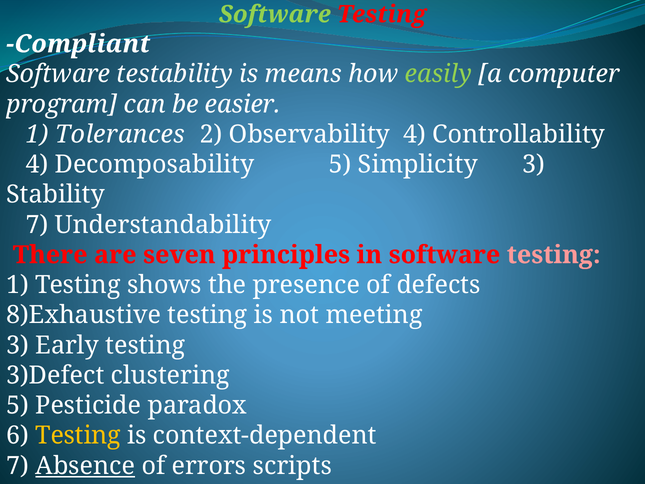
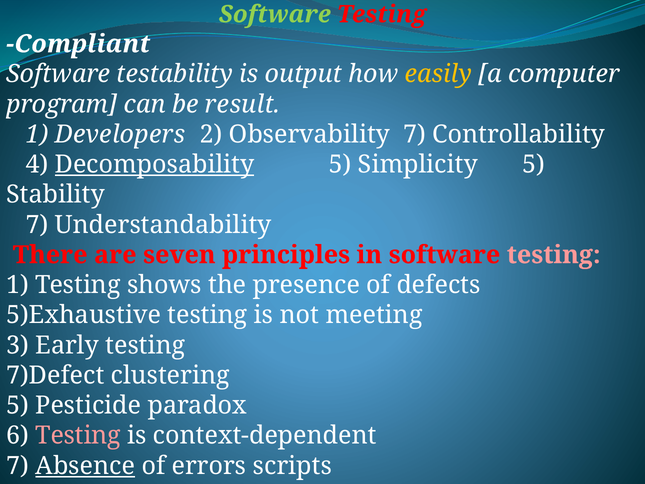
means: means -> output (304, 74)
easily colour: light green -> yellow (438, 74)
easier: easier -> result (243, 104)
Tolerances: Tolerances -> Developers (120, 134)
Observability 4: 4 -> 7 (414, 134)
Decomposability underline: none -> present (155, 164)
Simplicity 3: 3 -> 5 (534, 164)
8)Exhaustive: 8)Exhaustive -> 5)Exhaustive (84, 315)
3)Defect: 3)Defect -> 7)Defect (55, 375)
Testing colour: yellow -> pink (78, 435)
